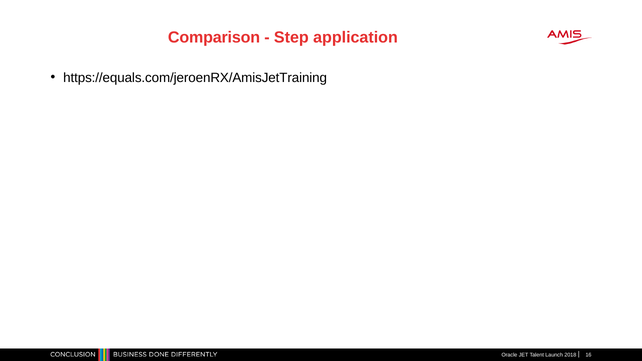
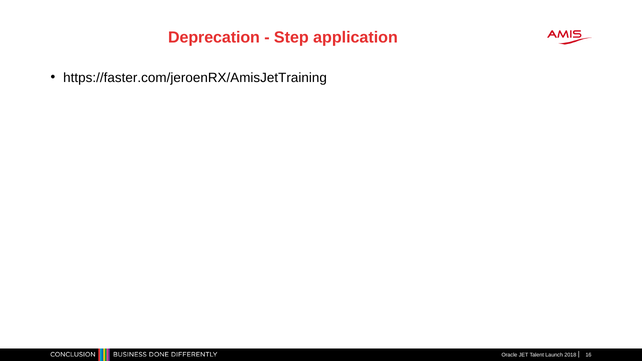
Comparison: Comparison -> Deprecation (214, 37)
https://equals.com/jeroenRX/AmisJetTraining: https://equals.com/jeroenRX/AmisJetTraining -> https://faster.com/jeroenRX/AmisJetTraining (195, 78)
